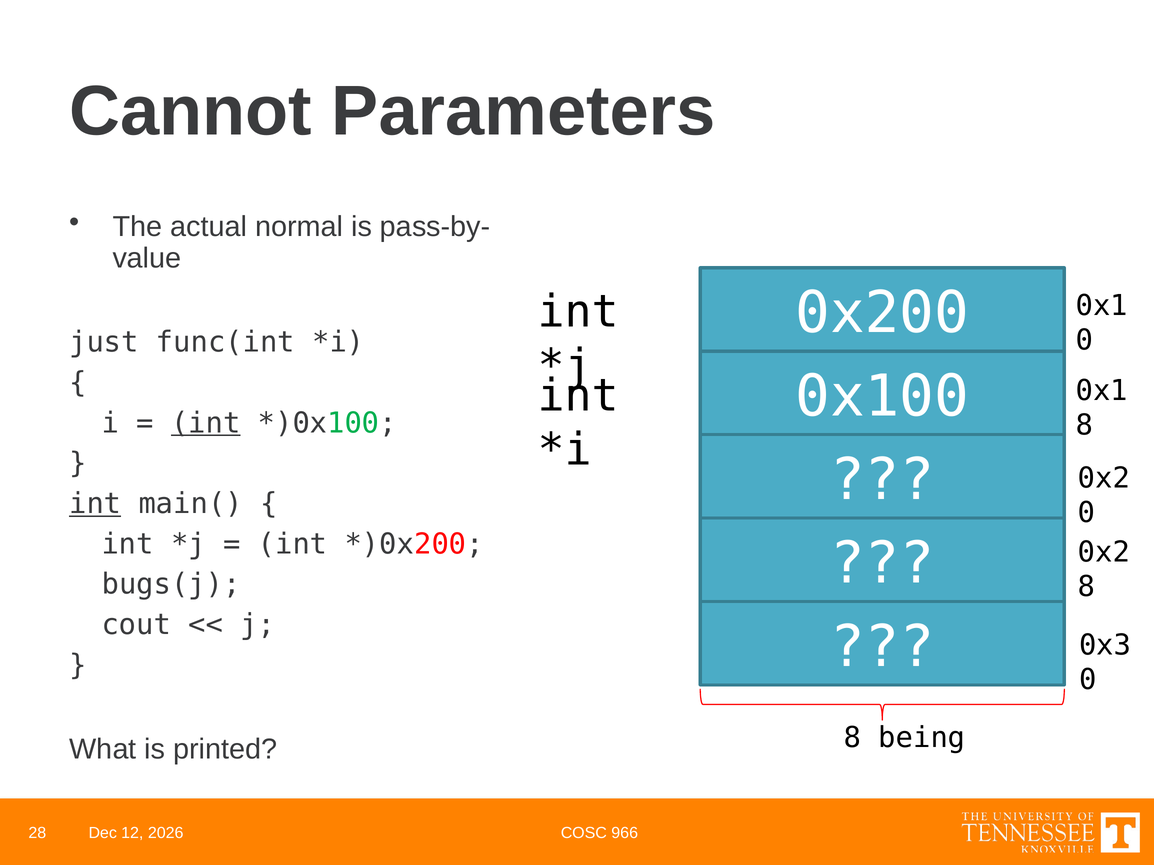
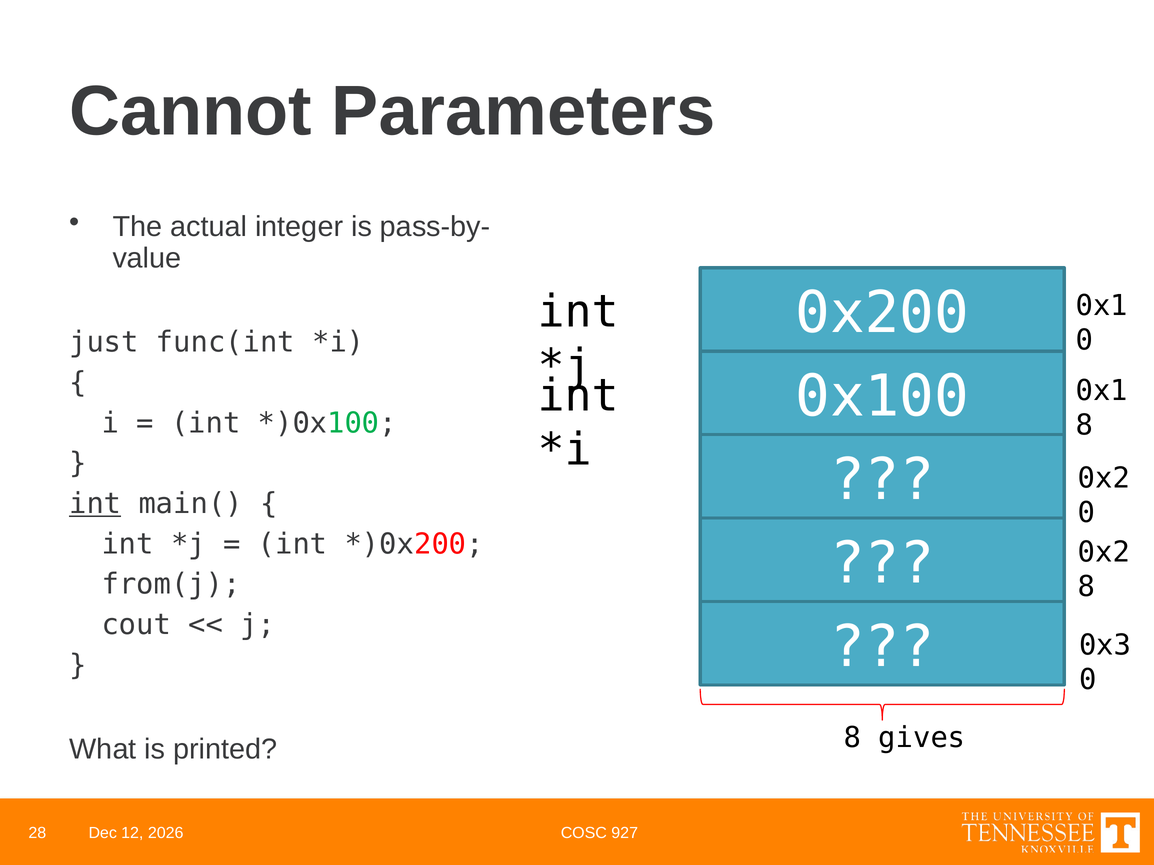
normal: normal -> integer (299, 227)
int underline: present -> none (206, 423)
bugs(j: bugs(j -> from(j (171, 585)
being: being -> gives (922, 738)
966: 966 -> 927 (625, 834)
